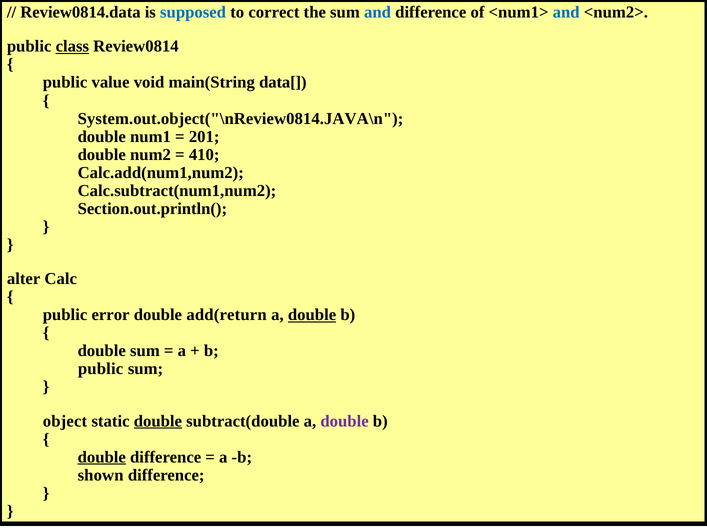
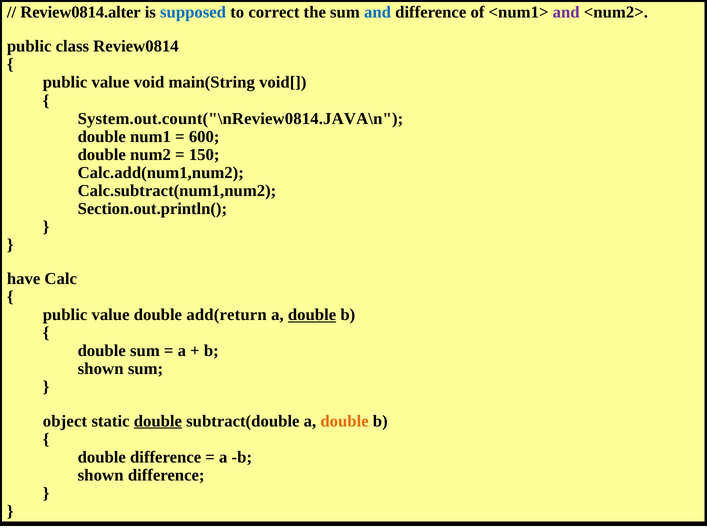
Review0814.data: Review0814.data -> Review0814.alter (81, 12)
and colour: blue -> purple (566, 12)
class underline: present -> none (72, 46)
data[: data[ -> void[ (283, 83)
System.out.object("\nReview0814.JAVA\n: System.out.object("\nReview0814.JAVA\n -> System.out.count("\nReview0814.JAVA\n (240, 119)
201: 201 -> 600 (204, 137)
410: 410 -> 150 (204, 155)
alter: alter -> have (24, 279)
error: error -> value (111, 315)
public: public -> shown (101, 369)
double colour: purple -> orange (345, 421)
double underline: present -> none (102, 457)
